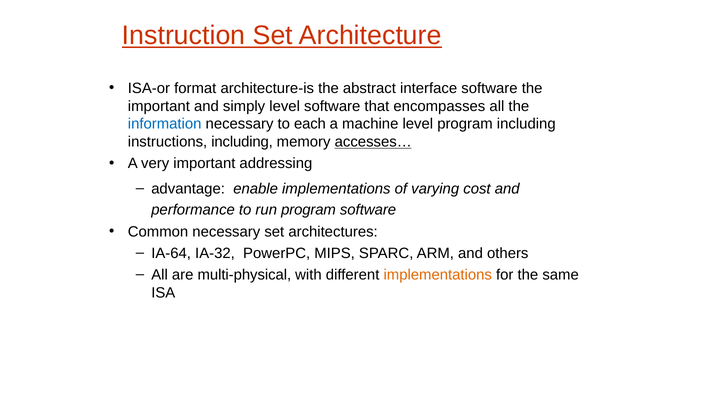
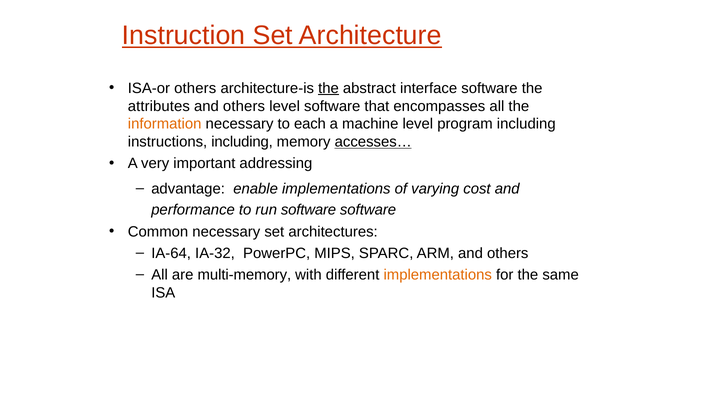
ISA-or format: format -> others (195, 88)
the underline: none -> present (328, 88)
important: important -> attributes (159, 106)
simply: simply -> others (244, 106)
information colour: blue -> orange (165, 124)
run program: program -> software (309, 210)
multi-physical: multi-physical -> multi-memory (244, 275)
